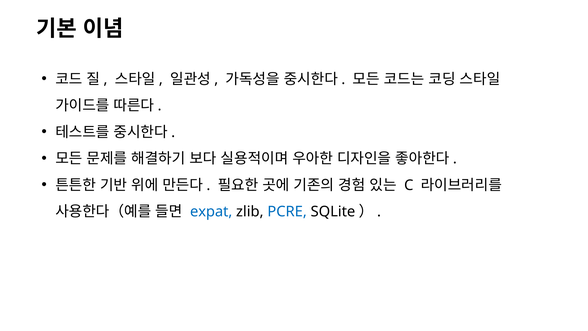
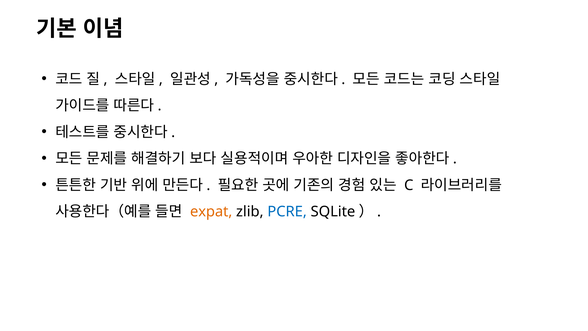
expat colour: blue -> orange (211, 211)
